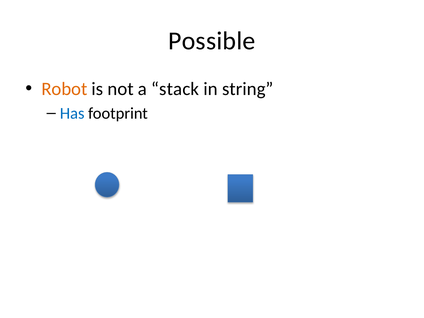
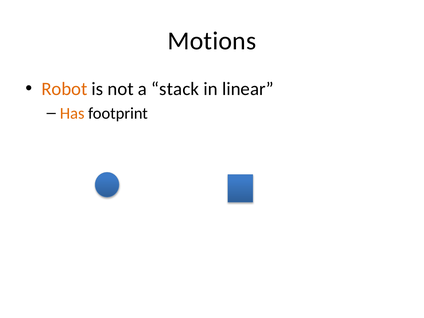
Possible: Possible -> Motions (212, 41)
string: string -> linear (248, 89)
Has colour: blue -> orange (72, 113)
